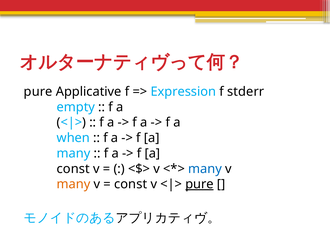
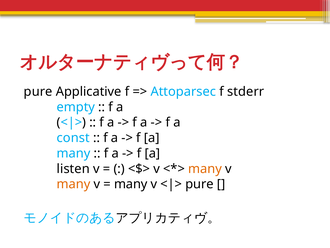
Expression: Expression -> Attoparsec (183, 91)
when: when -> const (73, 138)
const: const -> listen (73, 168)
many colour: blue -> orange (205, 168)
const: const -> many (131, 184)
pure underline: present -> none (199, 184)
